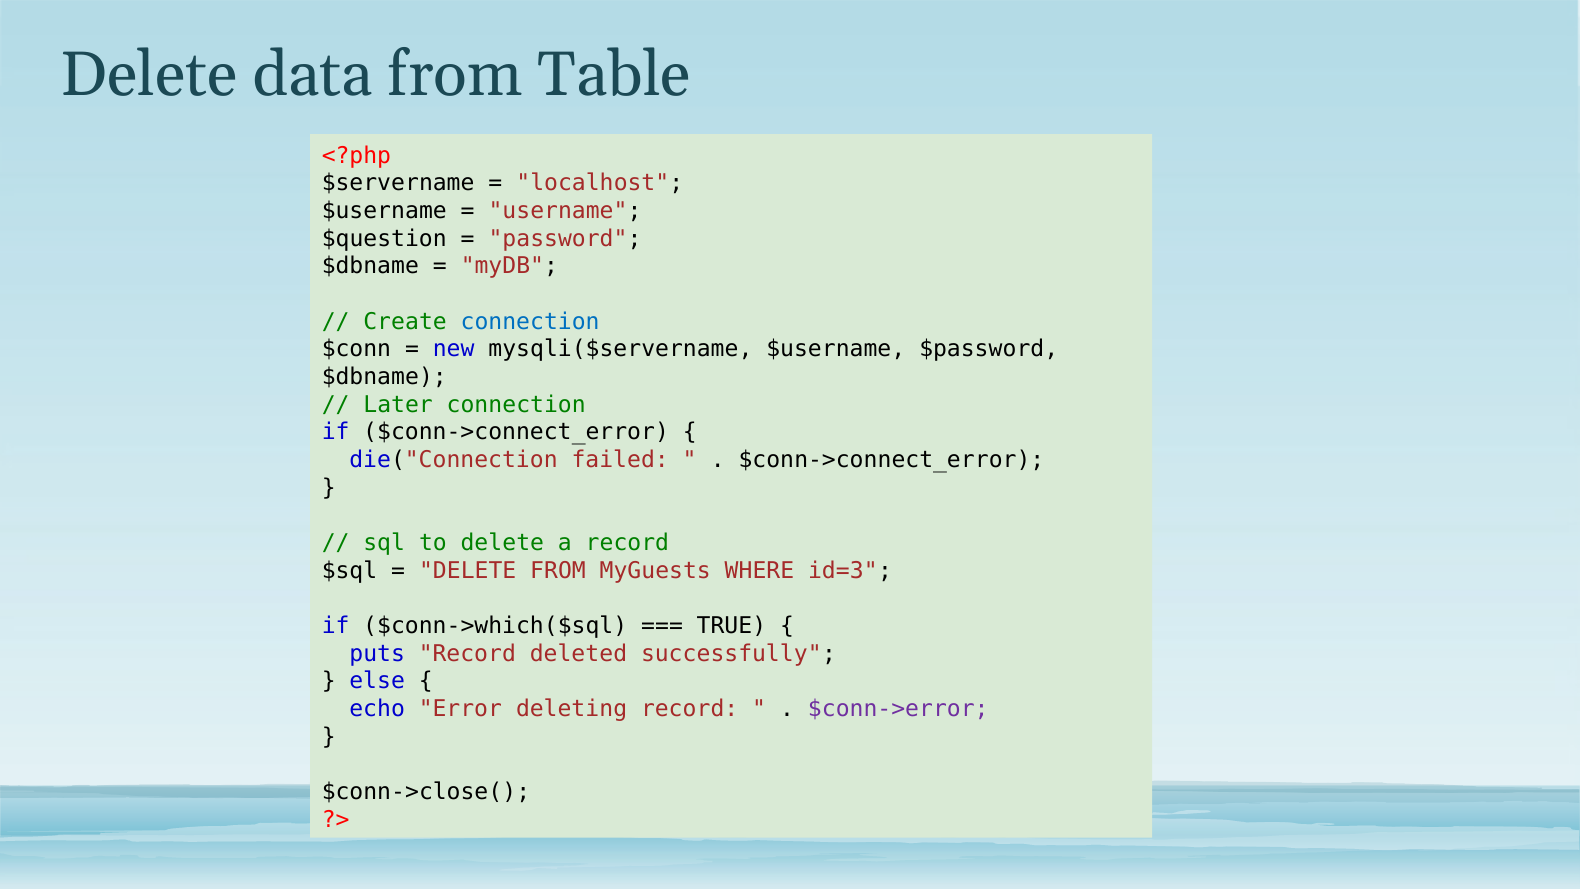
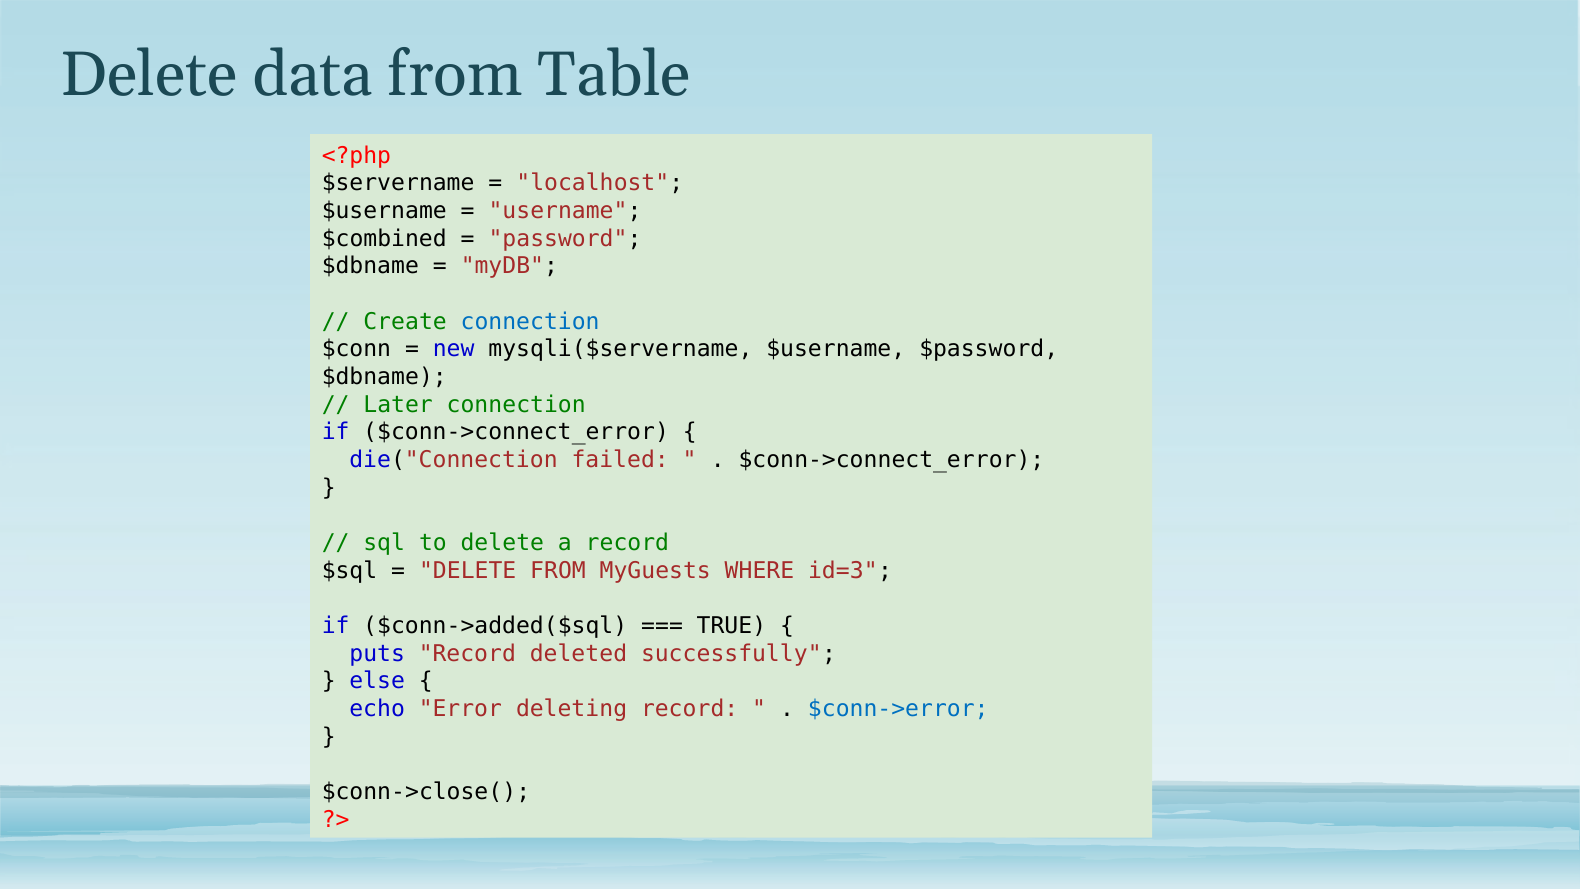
$question: $question -> $combined (384, 238)
$conn->which($sql: $conn->which($sql -> $conn->added($sql (495, 626)
$conn->error colour: purple -> blue (898, 709)
